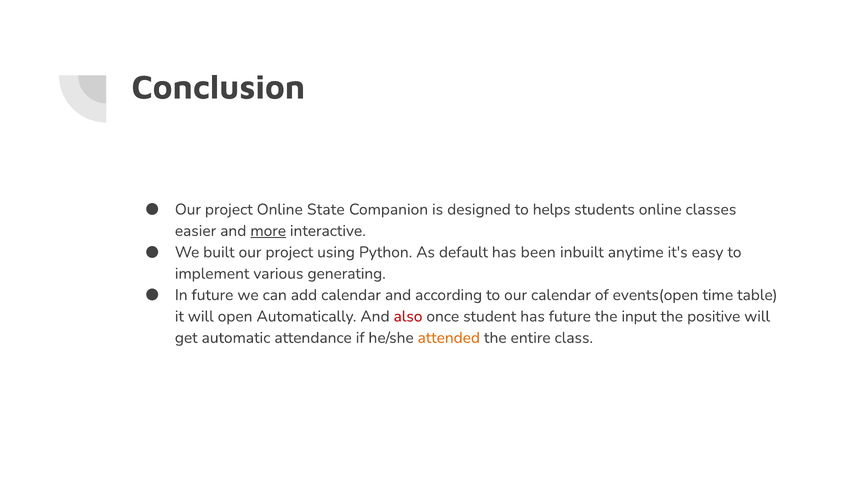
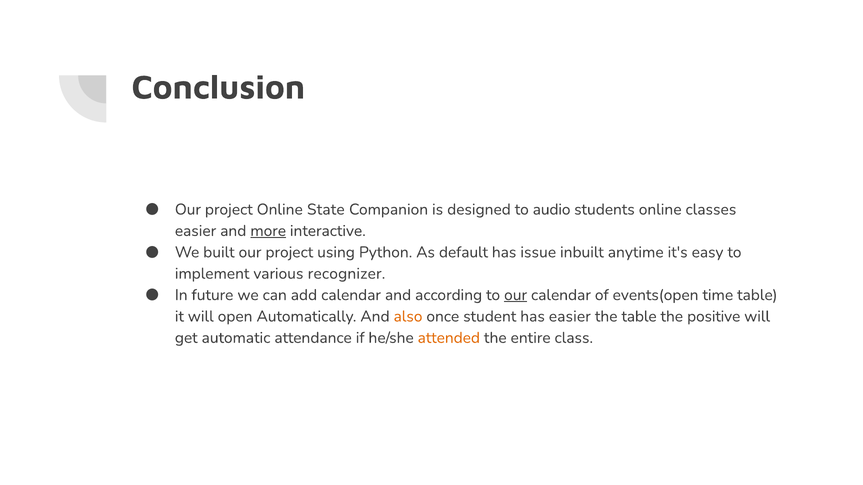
helps: helps -> audio (552, 210)
been: been -> issue (538, 252)
generating: generating -> recognizer (346, 274)
our underline: none -> present (516, 295)
also colour: red -> orange (408, 317)
has future: future -> easier (570, 317)
the input: input -> table (639, 317)
